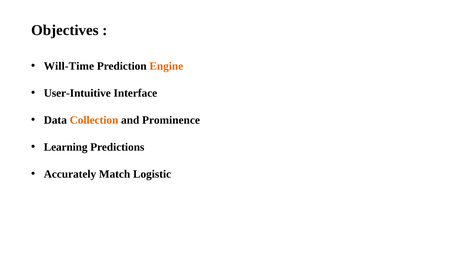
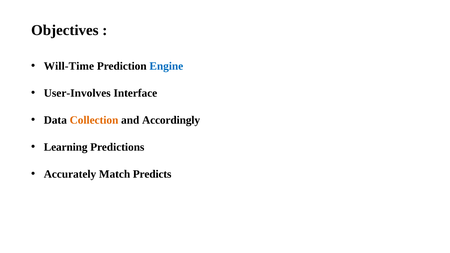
Engine colour: orange -> blue (166, 66)
User-Intuitive: User-Intuitive -> User-Involves (77, 93)
Prominence: Prominence -> Accordingly (171, 120)
Logistic: Logistic -> Predicts (152, 174)
